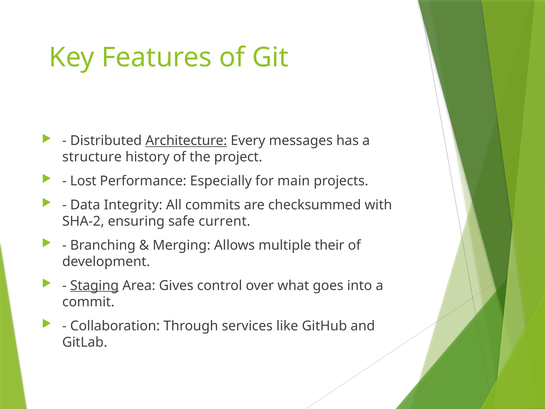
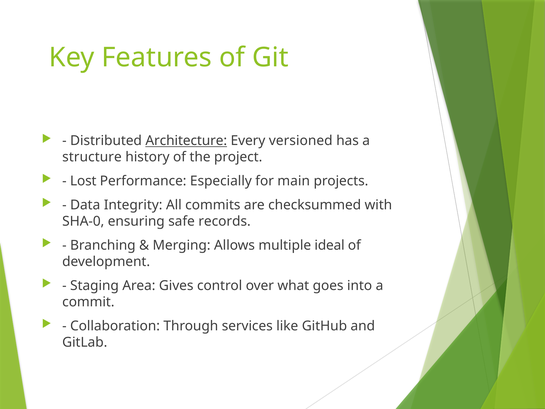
messages: messages -> versioned (301, 141)
SHA-2: SHA-2 -> SHA-0 (83, 221)
current: current -> records (225, 221)
their: their -> ideal (330, 245)
Staging underline: present -> none (94, 285)
